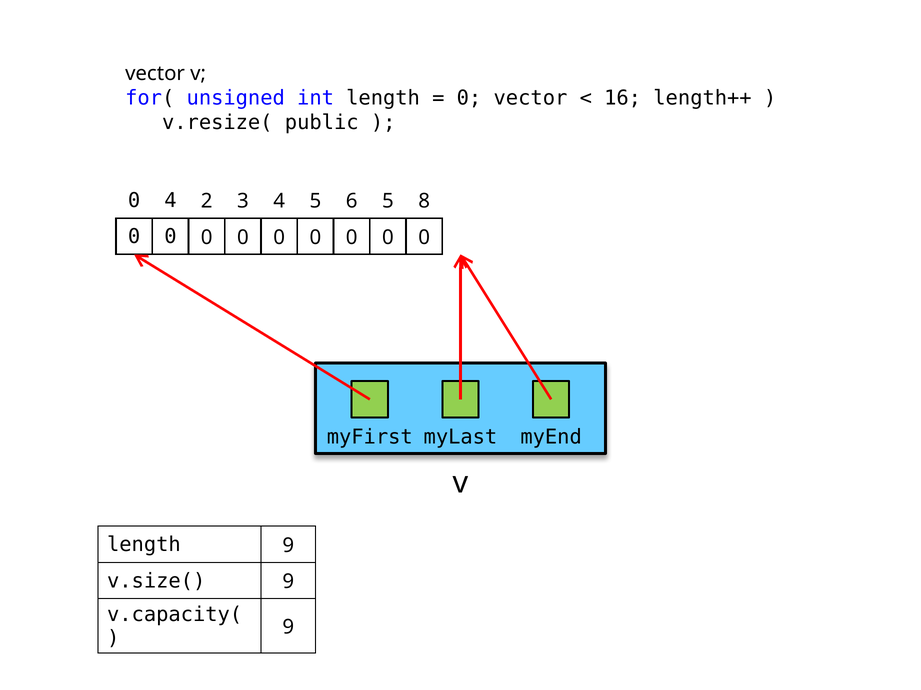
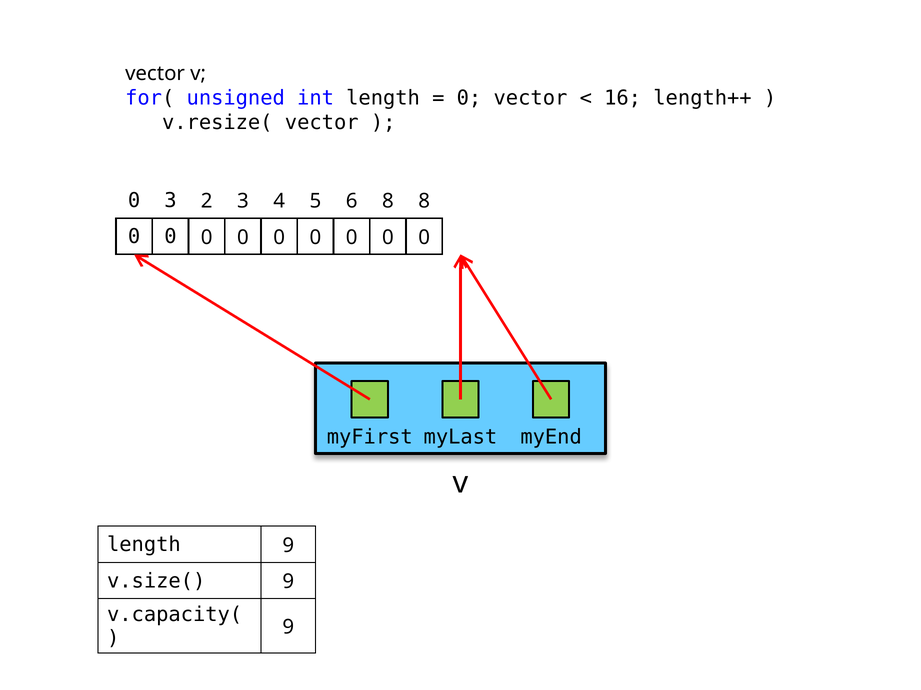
v.resize( public: public -> vector (322, 123)
0 4: 4 -> 3 (170, 201)
6 5: 5 -> 8 (388, 201)
